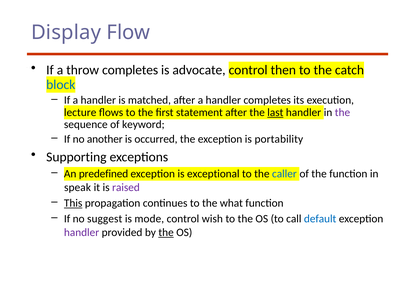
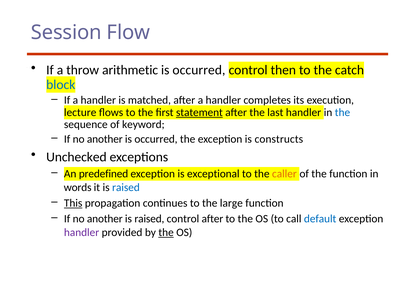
Display: Display -> Session (66, 32)
throw completes: completes -> arithmetic (130, 70)
advocate: advocate -> occurred (199, 70)
statement underline: none -> present (199, 112)
last underline: present -> none (275, 112)
the colour: purple -> blue (342, 112)
portability: portability -> constructs (279, 139)
Supporting: Supporting -> Unchecked (76, 157)
caller colour: blue -> orange (284, 174)
speak: speak -> words (78, 187)
raised colour: purple -> blue (126, 187)
what: what -> large (231, 203)
suggest: suggest -> another (105, 219)
mode: mode -> raised (149, 219)
control wish: wish -> after (212, 219)
